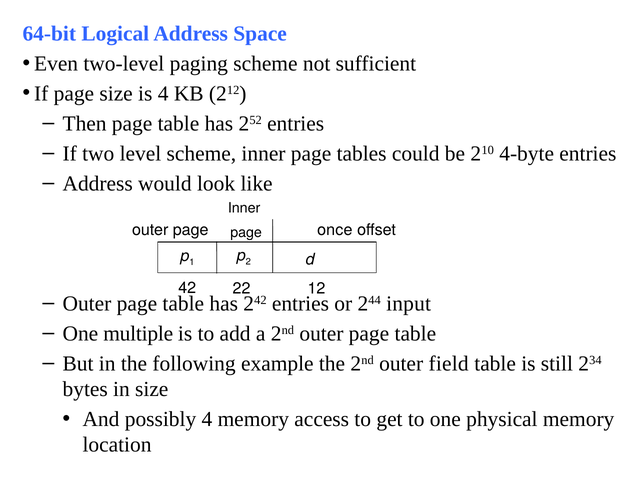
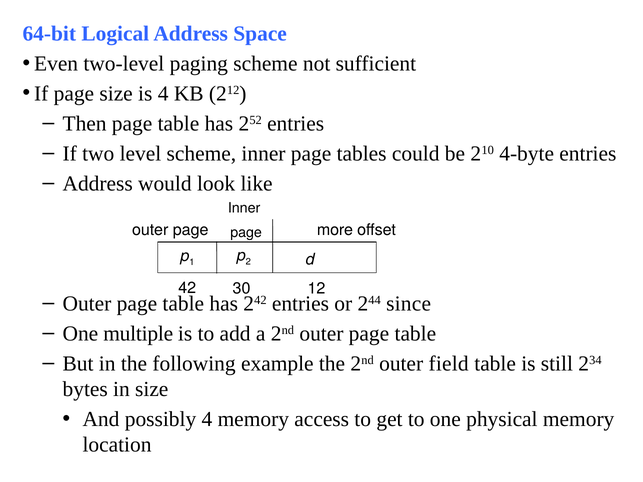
once: once -> more (335, 230)
22: 22 -> 30 (242, 289)
input: input -> since (409, 304)
